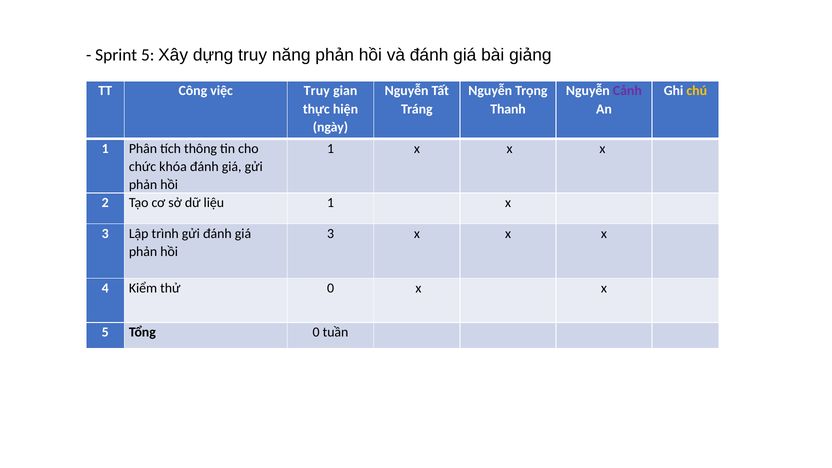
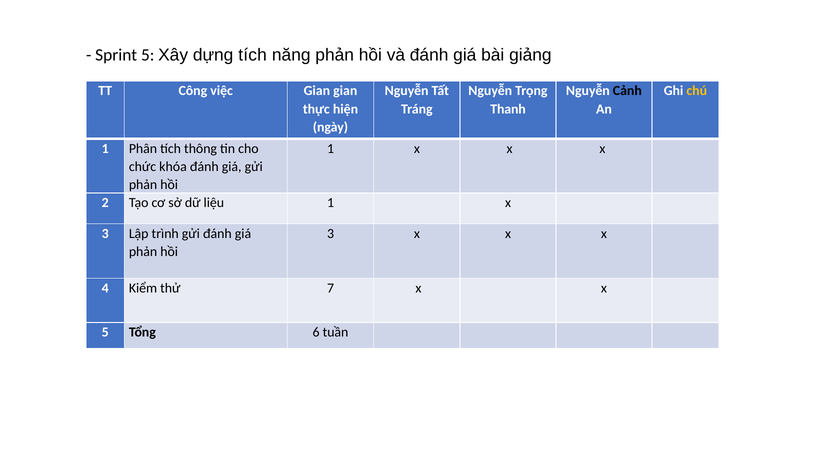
dựng truy: truy -> tích (253, 55)
việc Truy: Truy -> Gian (317, 91)
Cảnh colour: purple -> black (627, 91)
thử 0: 0 -> 7 (331, 288)
Tổng 0: 0 -> 6 (316, 332)
